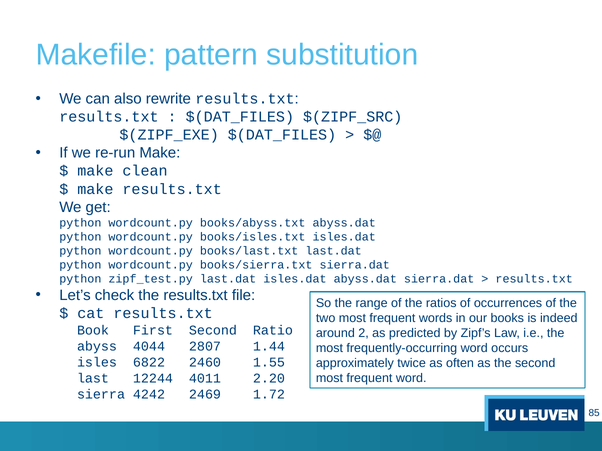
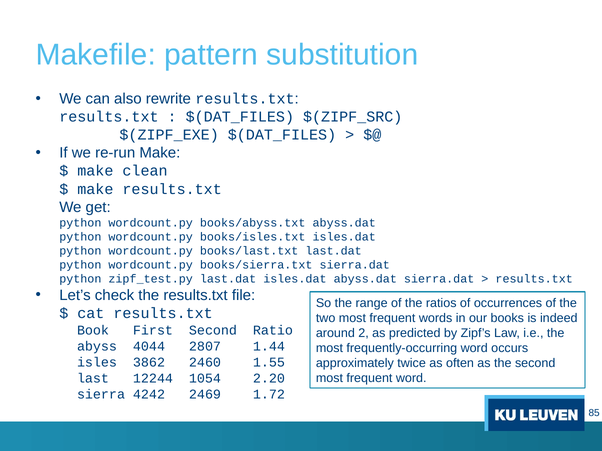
6822: 6822 -> 3862 (149, 363)
4011: 4011 -> 1054 (205, 379)
